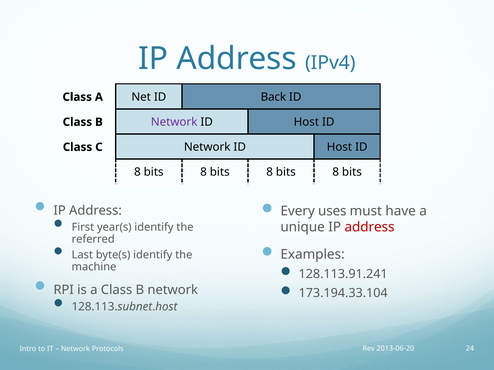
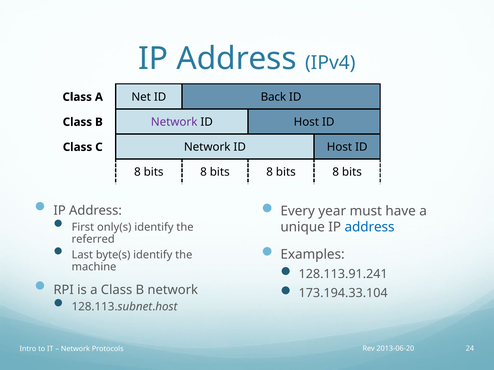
uses: uses -> year (332, 211)
year(s: year(s -> only(s (114, 227)
address colour: red -> blue (370, 227)
